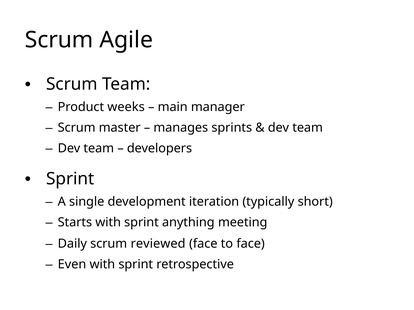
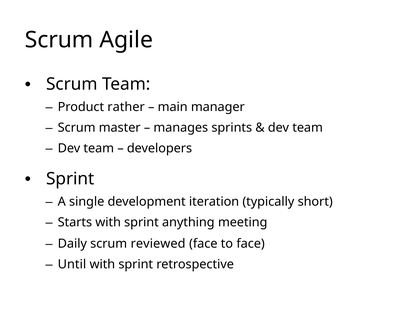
weeks: weeks -> rather (126, 107)
Even: Even -> Until (72, 265)
